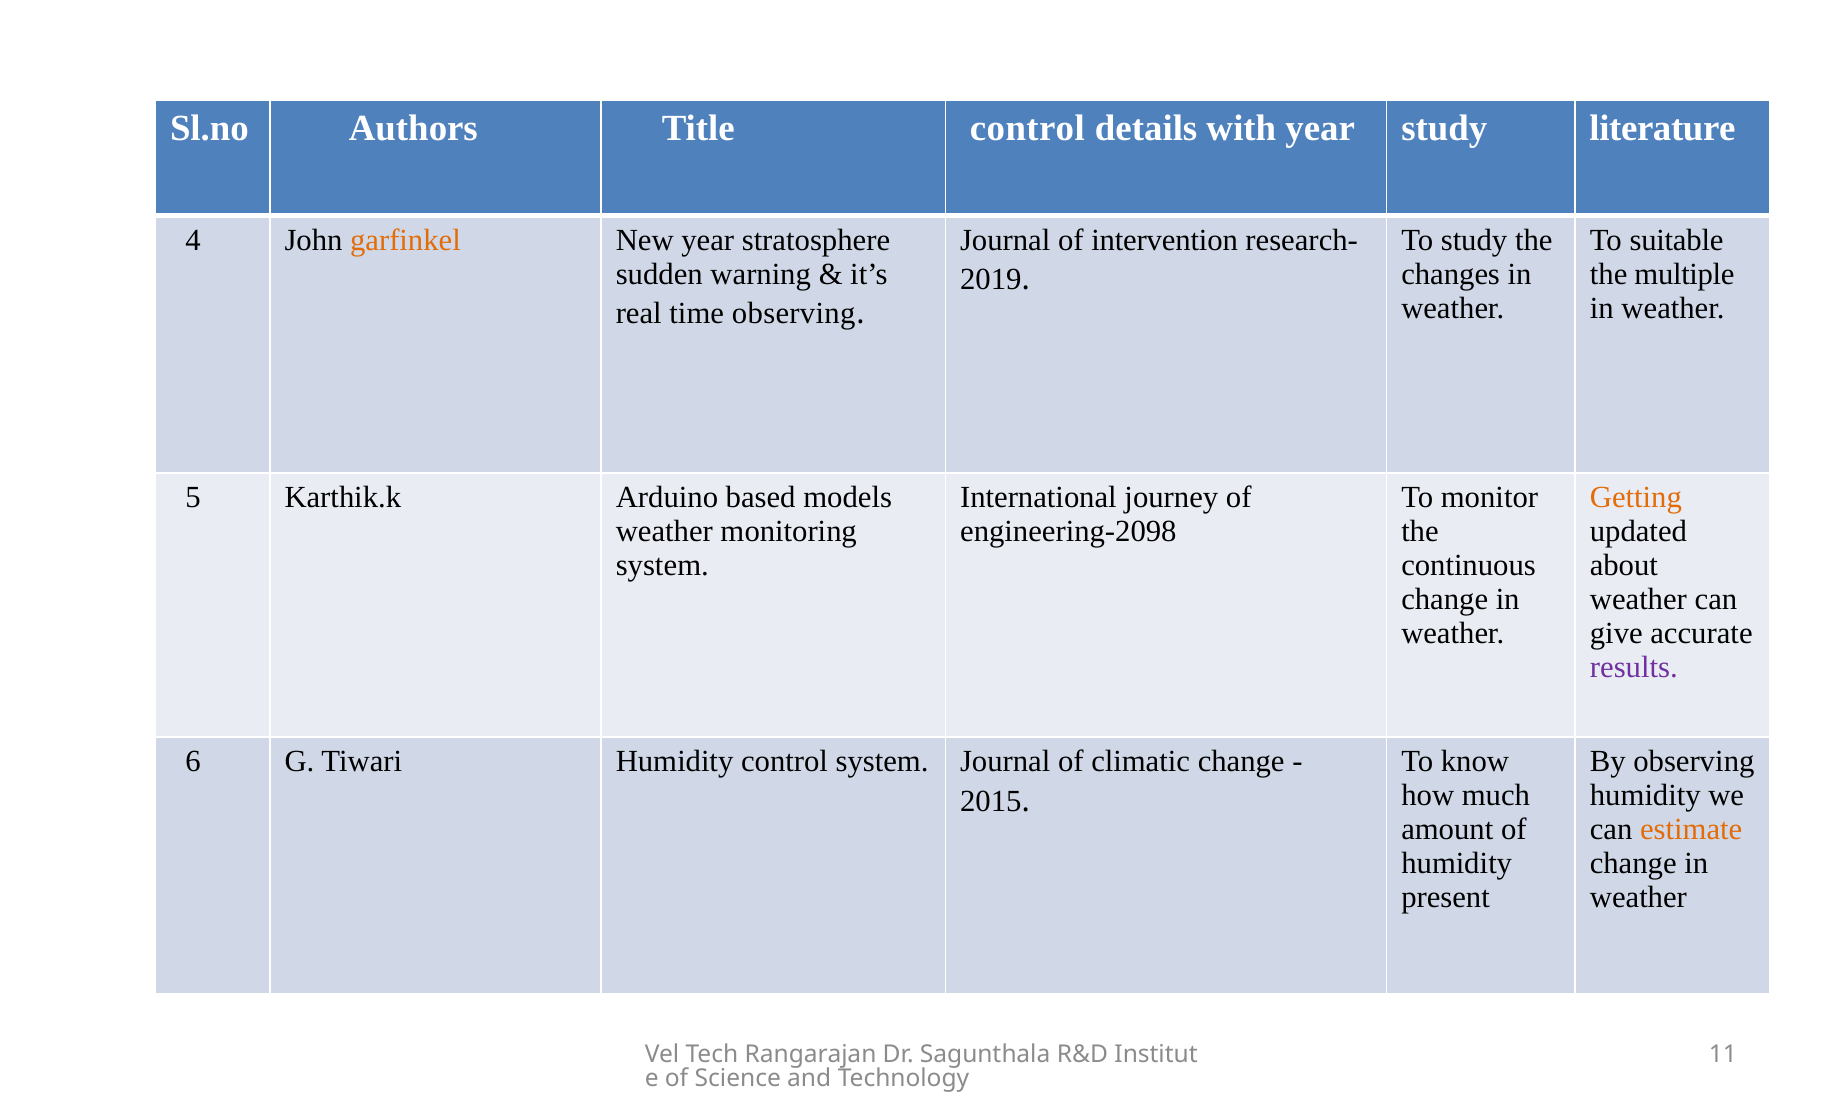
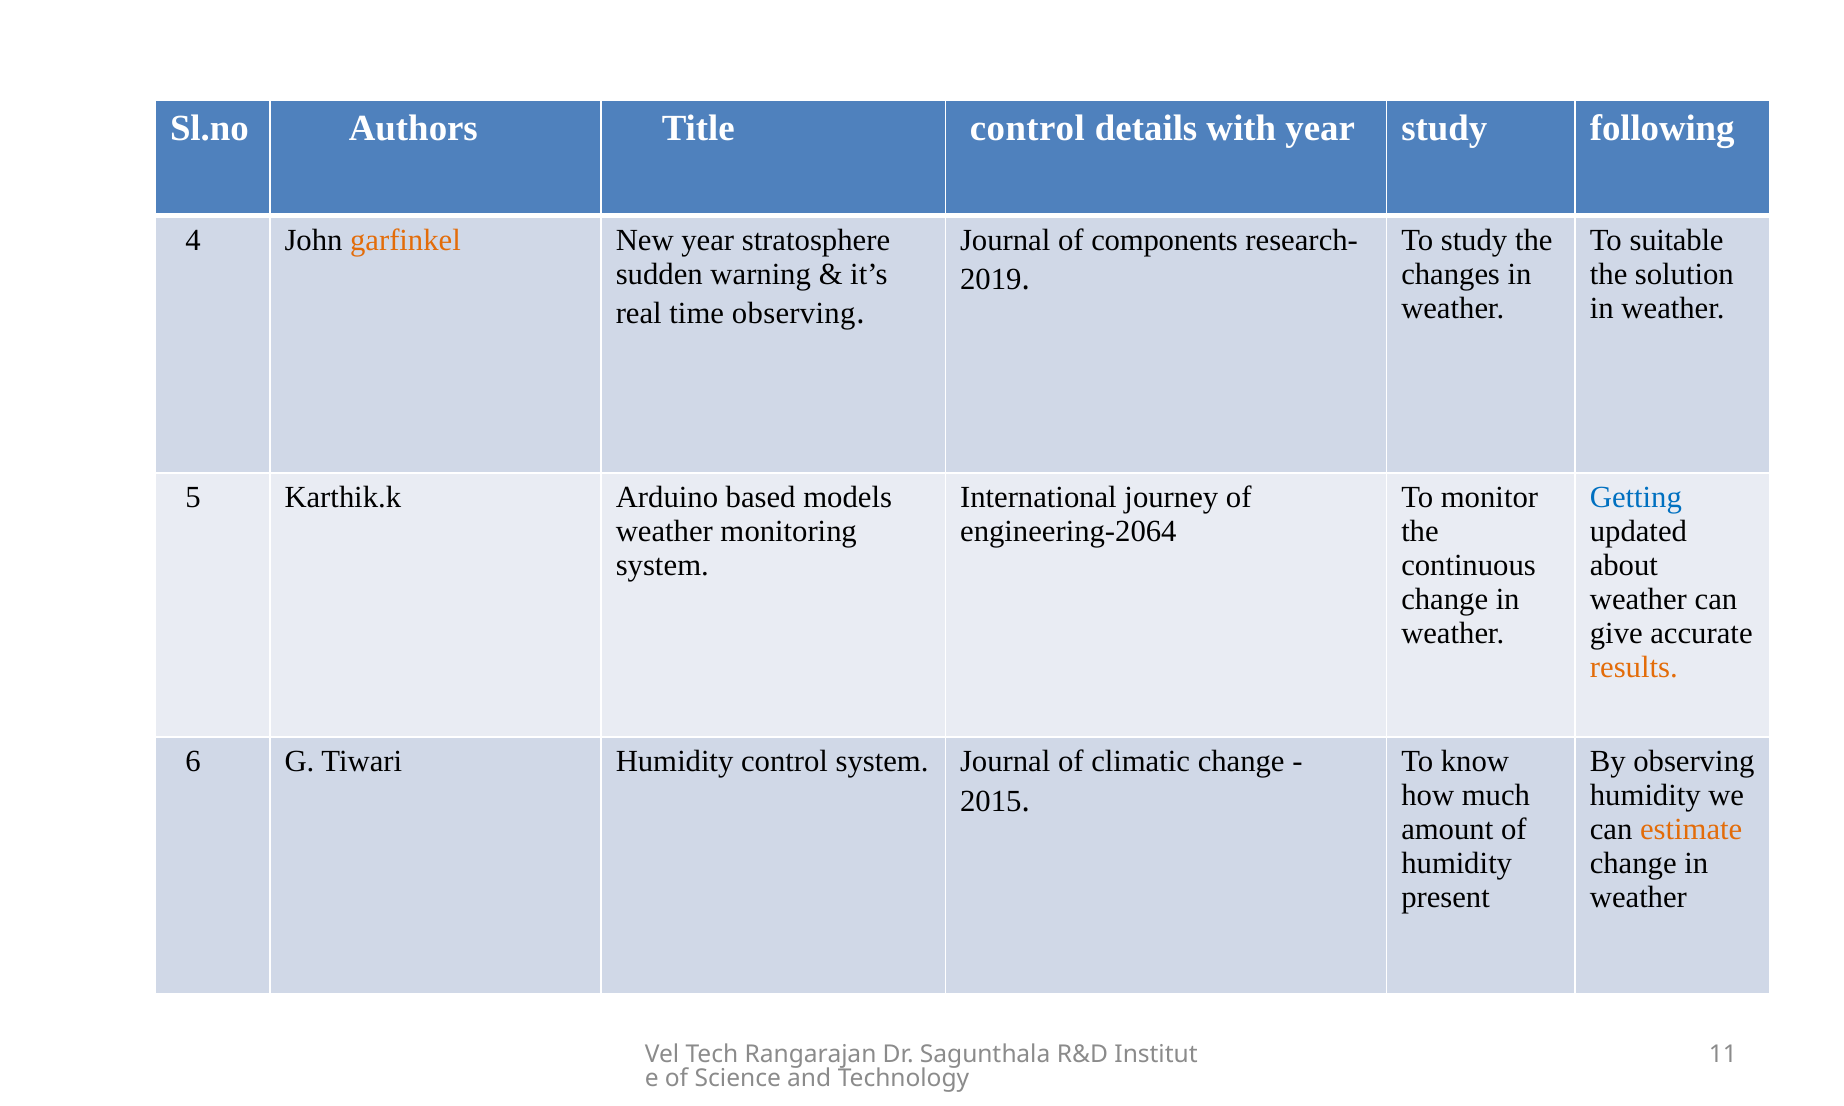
literature: literature -> following (1662, 128)
intervention: intervention -> components (1165, 240)
multiple: multiple -> solution (1684, 274)
Getting colour: orange -> blue (1636, 498)
engineering-2098: engineering-2098 -> engineering-2064 (1068, 532)
results colour: purple -> orange (1634, 667)
